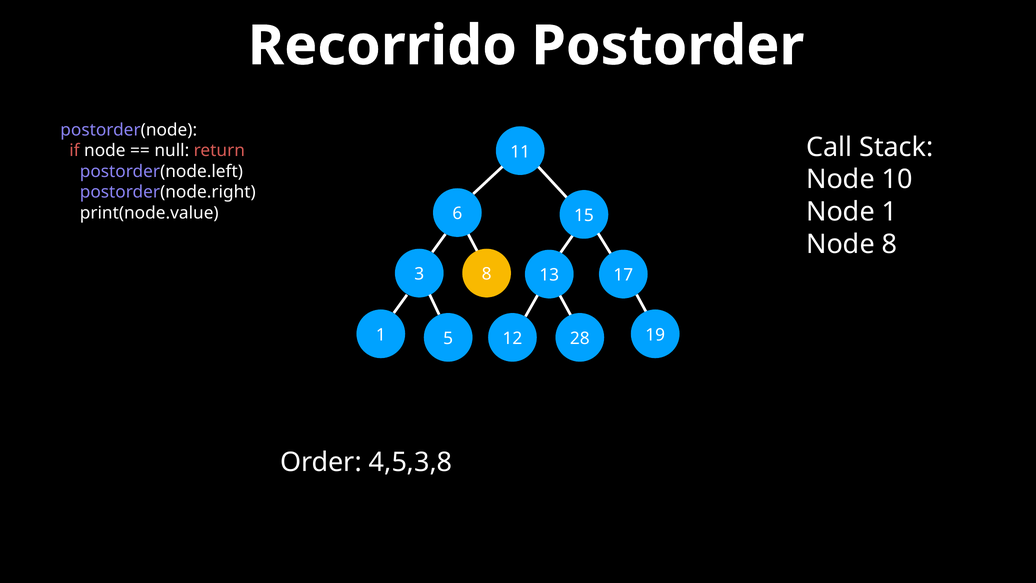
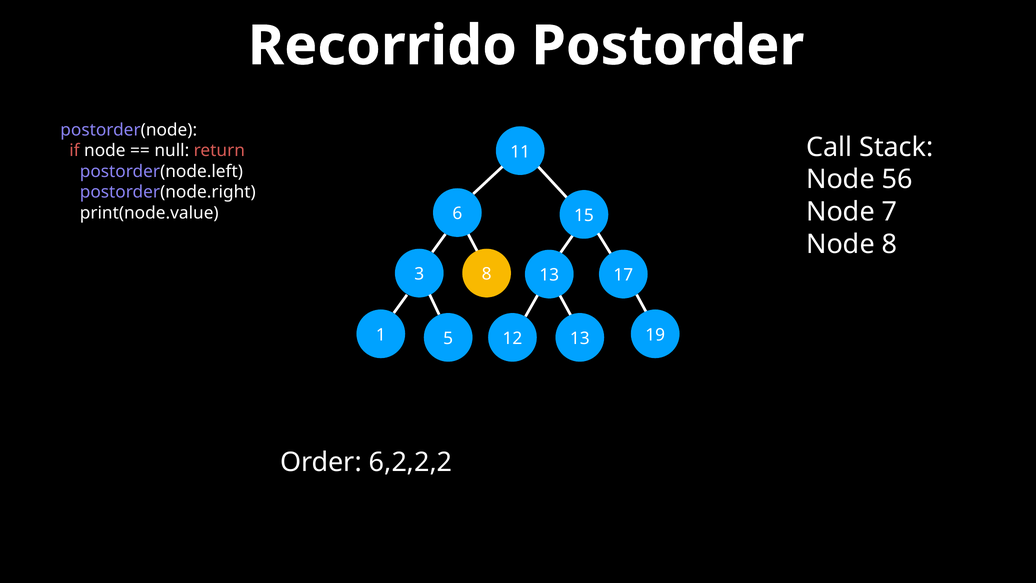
10: 10 -> 56 (897, 179)
Node 1: 1 -> 7 (889, 212)
1 28: 28 -> 13 (580, 338)
4,5,3,8: 4,5,3,8 -> 6,2,2,2 (411, 462)
